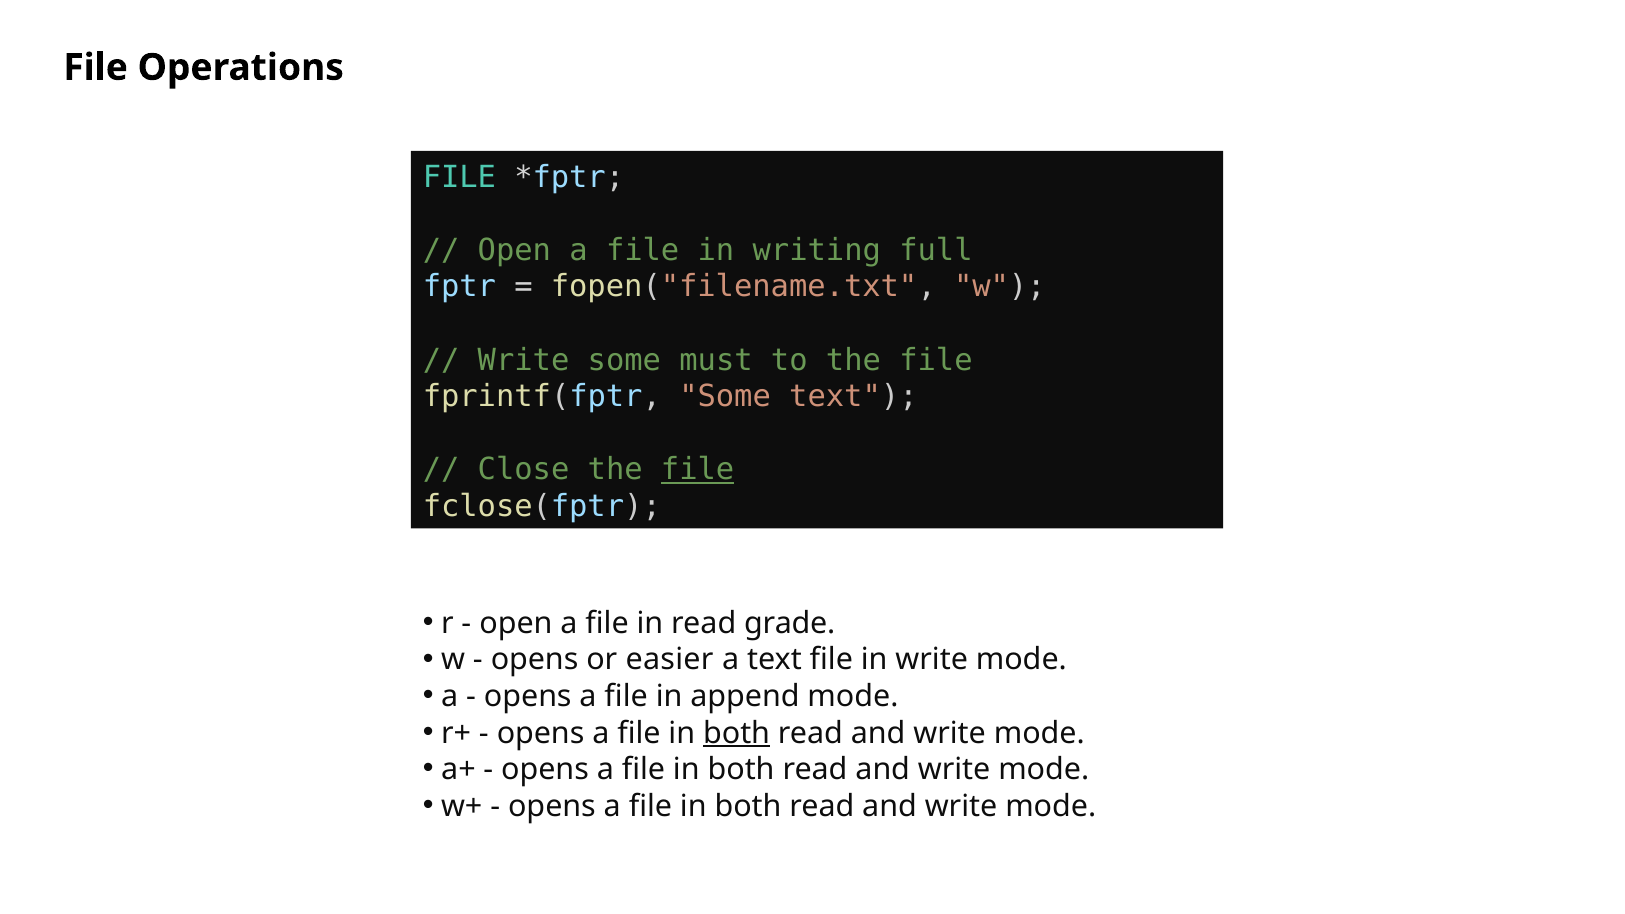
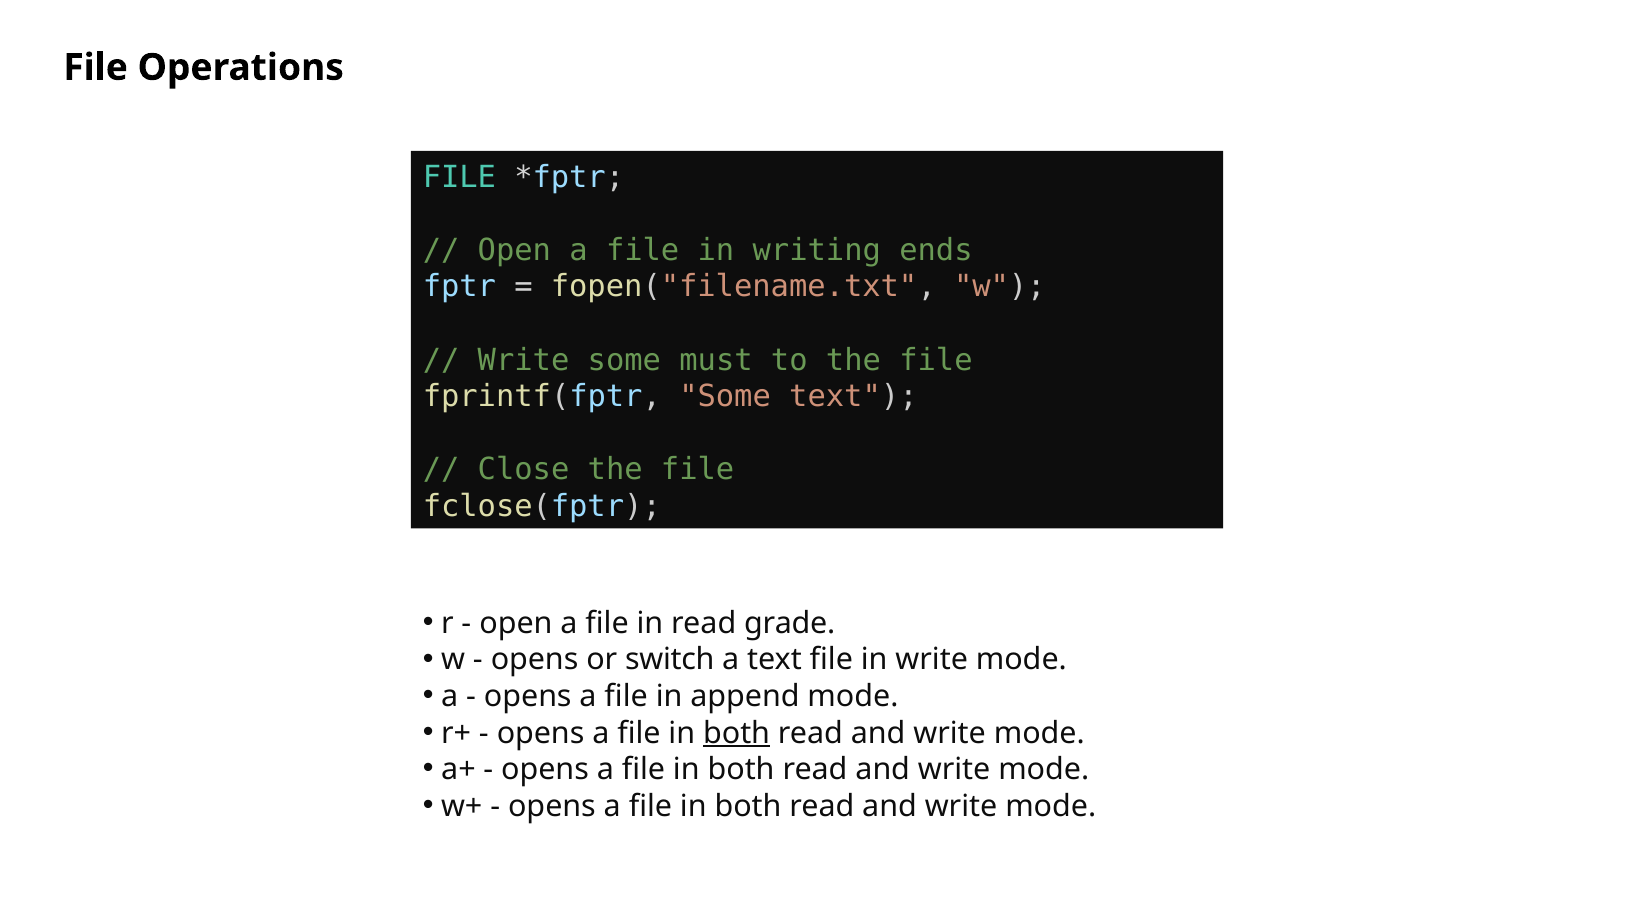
full: full -> ends (936, 250)
file underline: present -> none (698, 470)
easier: easier -> switch (670, 660)
